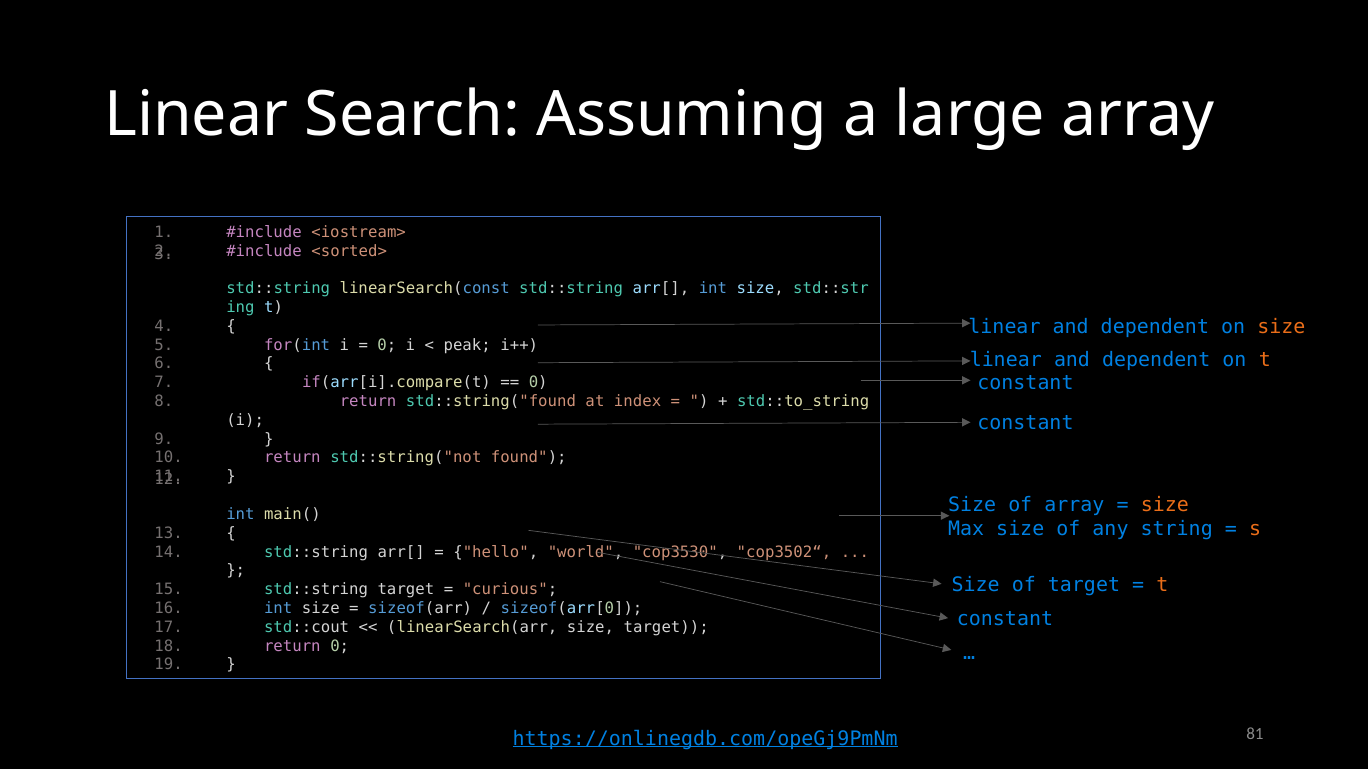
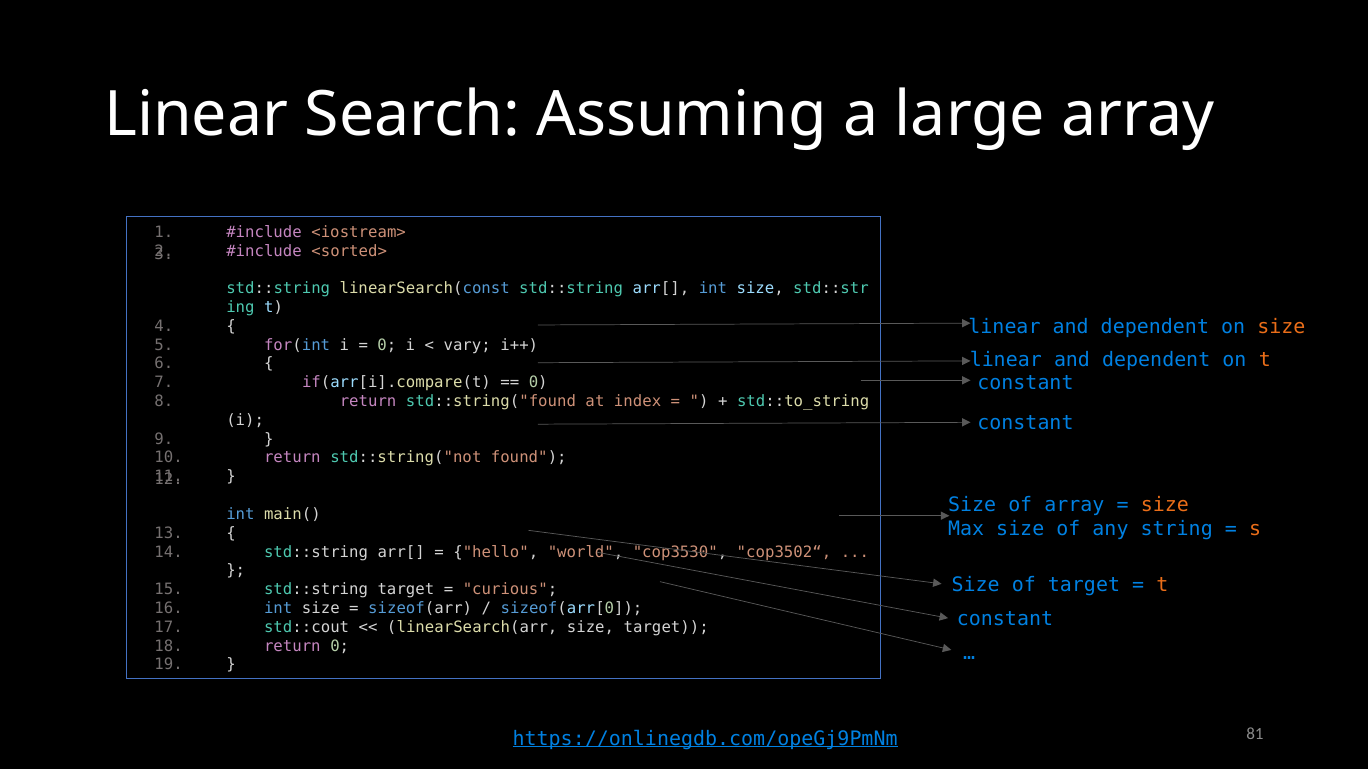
peak: peak -> vary (467, 345)
